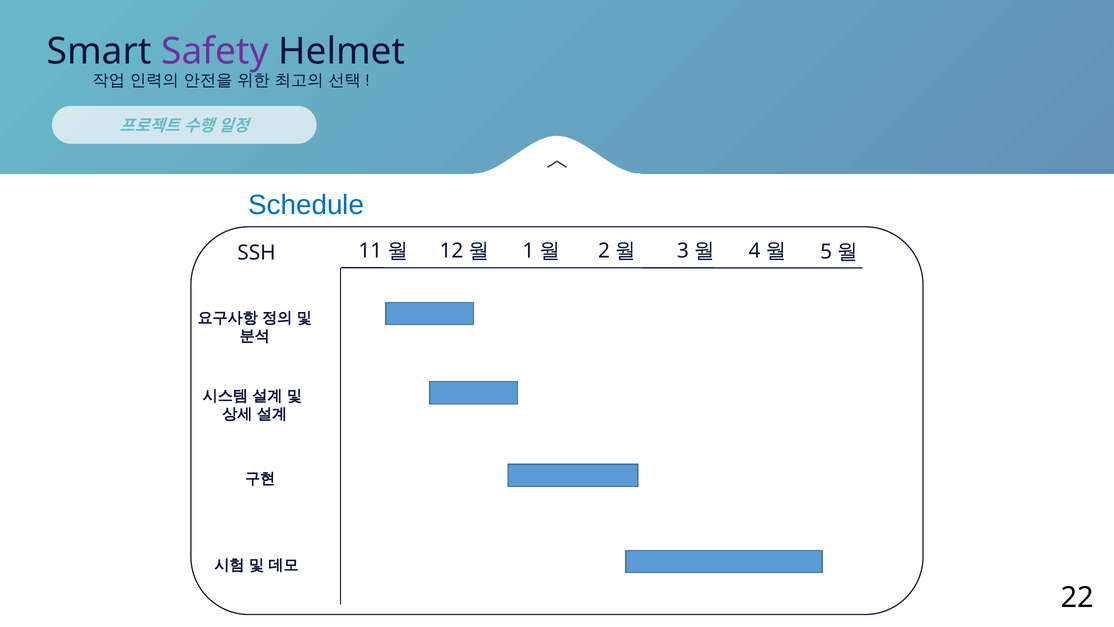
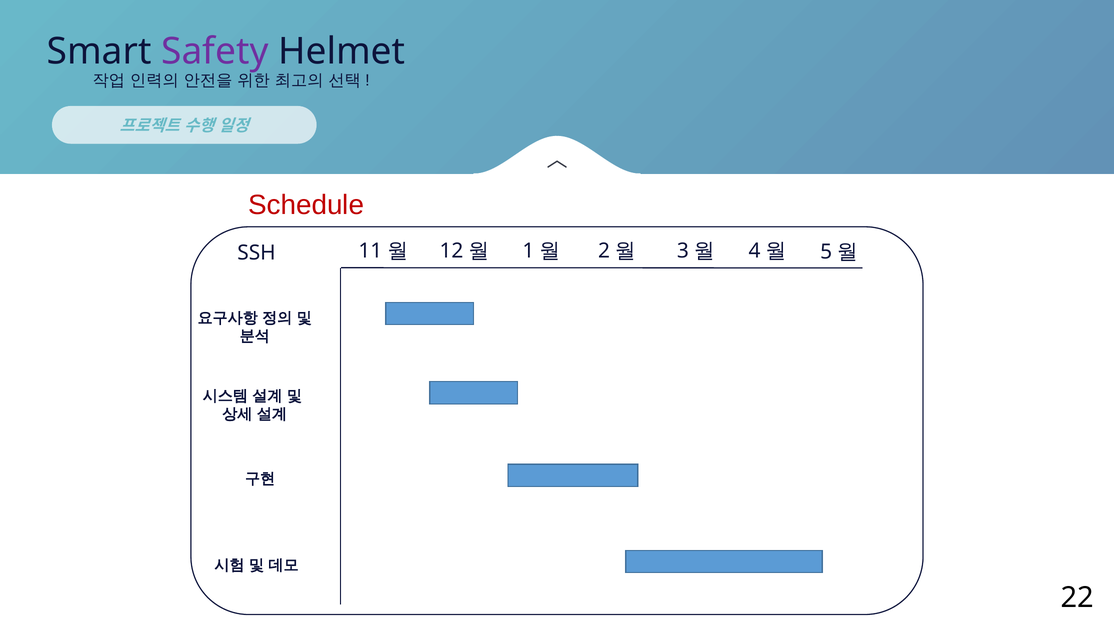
Schedule colour: blue -> red (306, 205)
